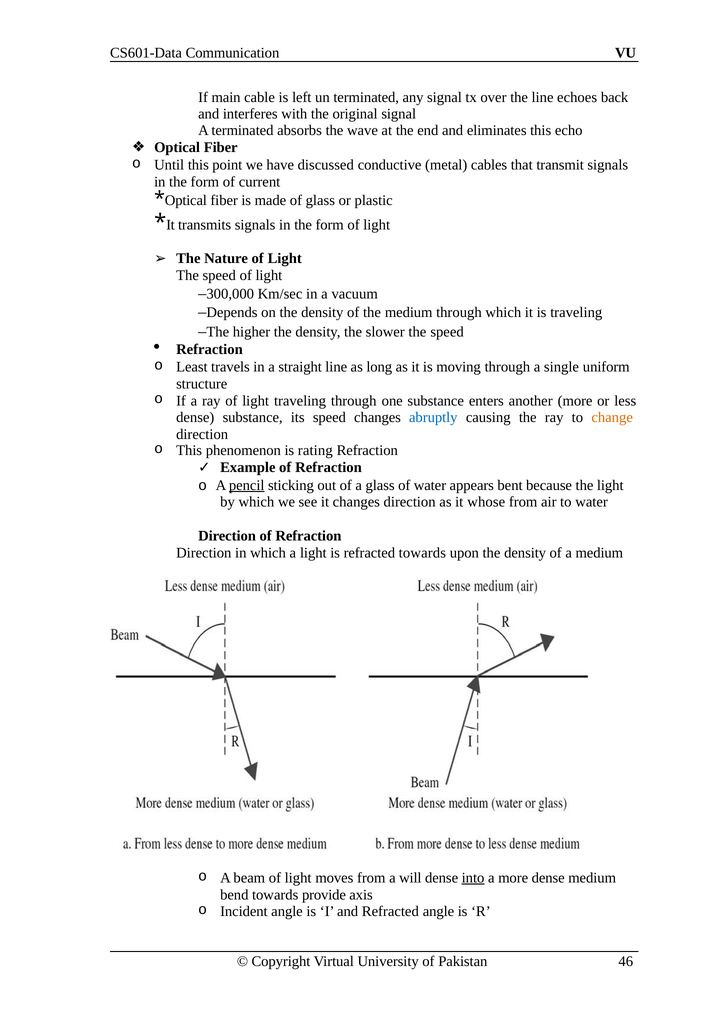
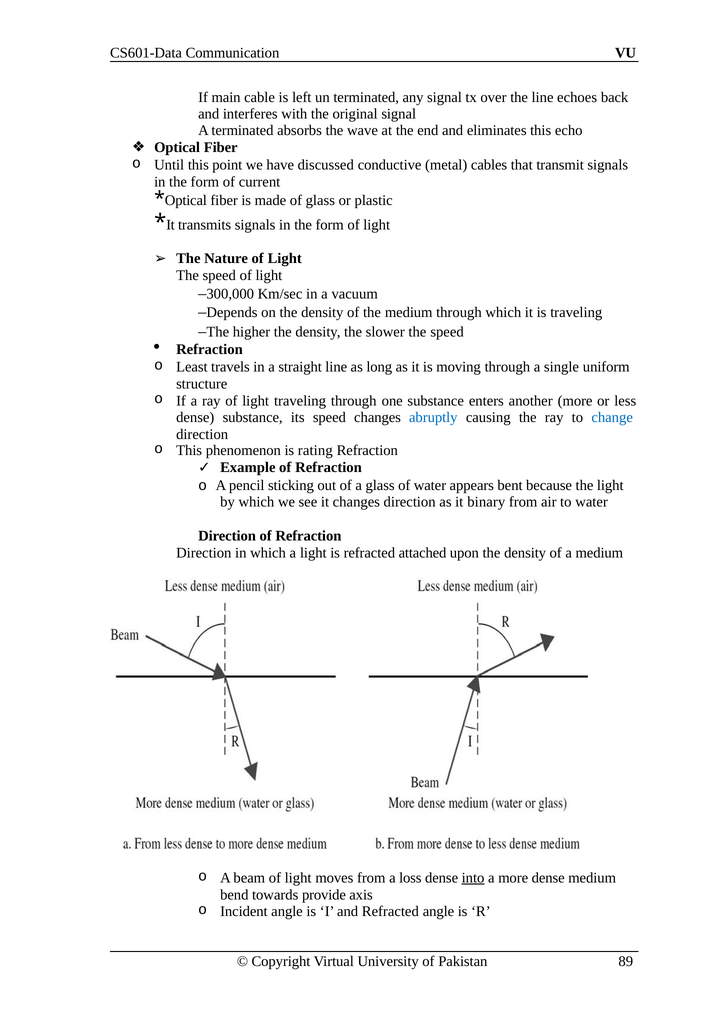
change colour: orange -> blue (612, 417)
pencil underline: present -> none (247, 485)
whose: whose -> binary (486, 502)
refracted towards: towards -> attached (423, 553)
will: will -> loss (410, 877)
46: 46 -> 89 (626, 961)
